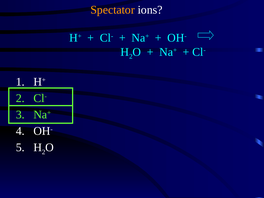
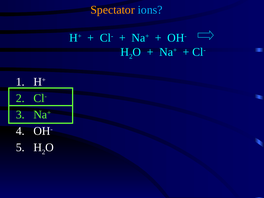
ions colour: white -> light blue (150, 10)
